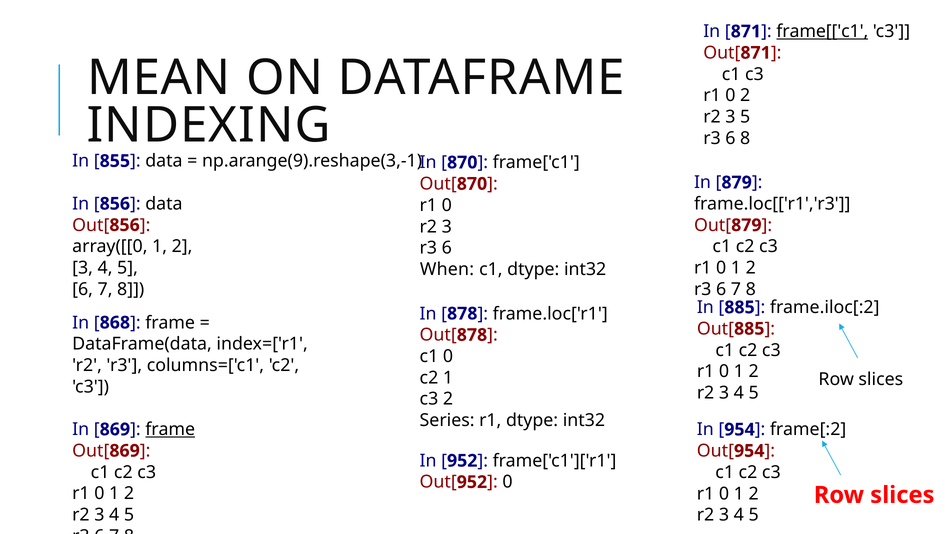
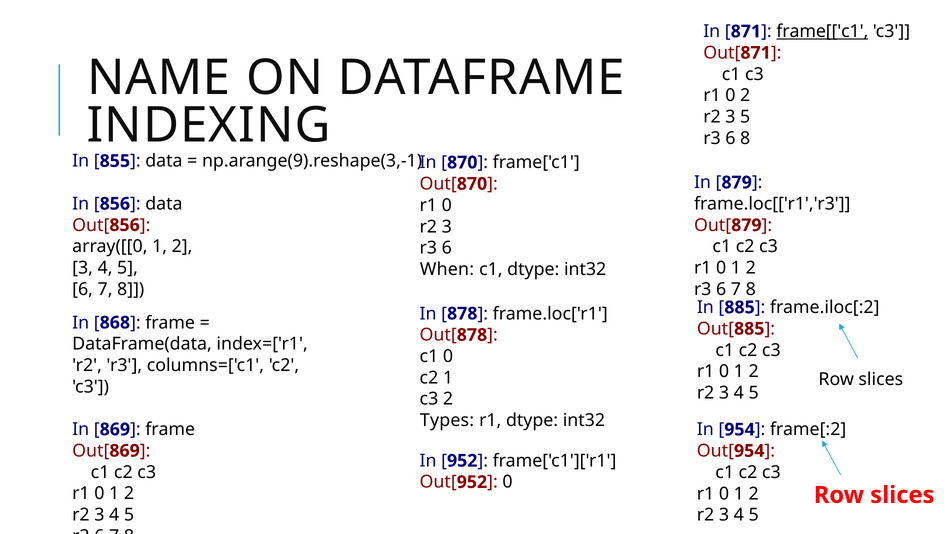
MEAN: MEAN -> NAME (159, 78)
Series: Series -> Types (447, 420)
frame underline: present -> none (170, 429)
